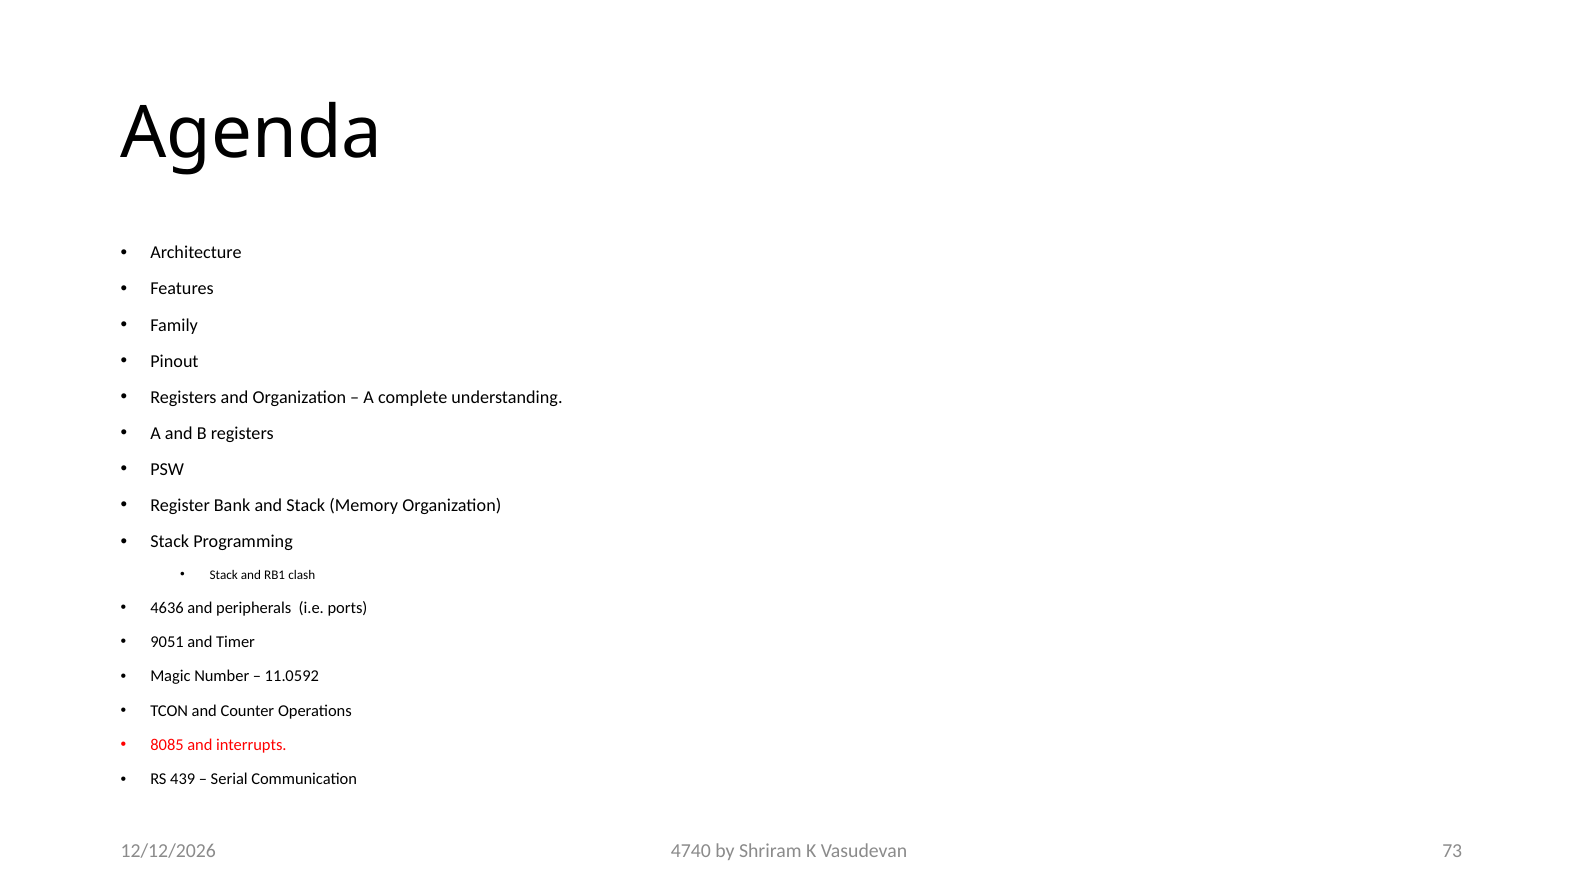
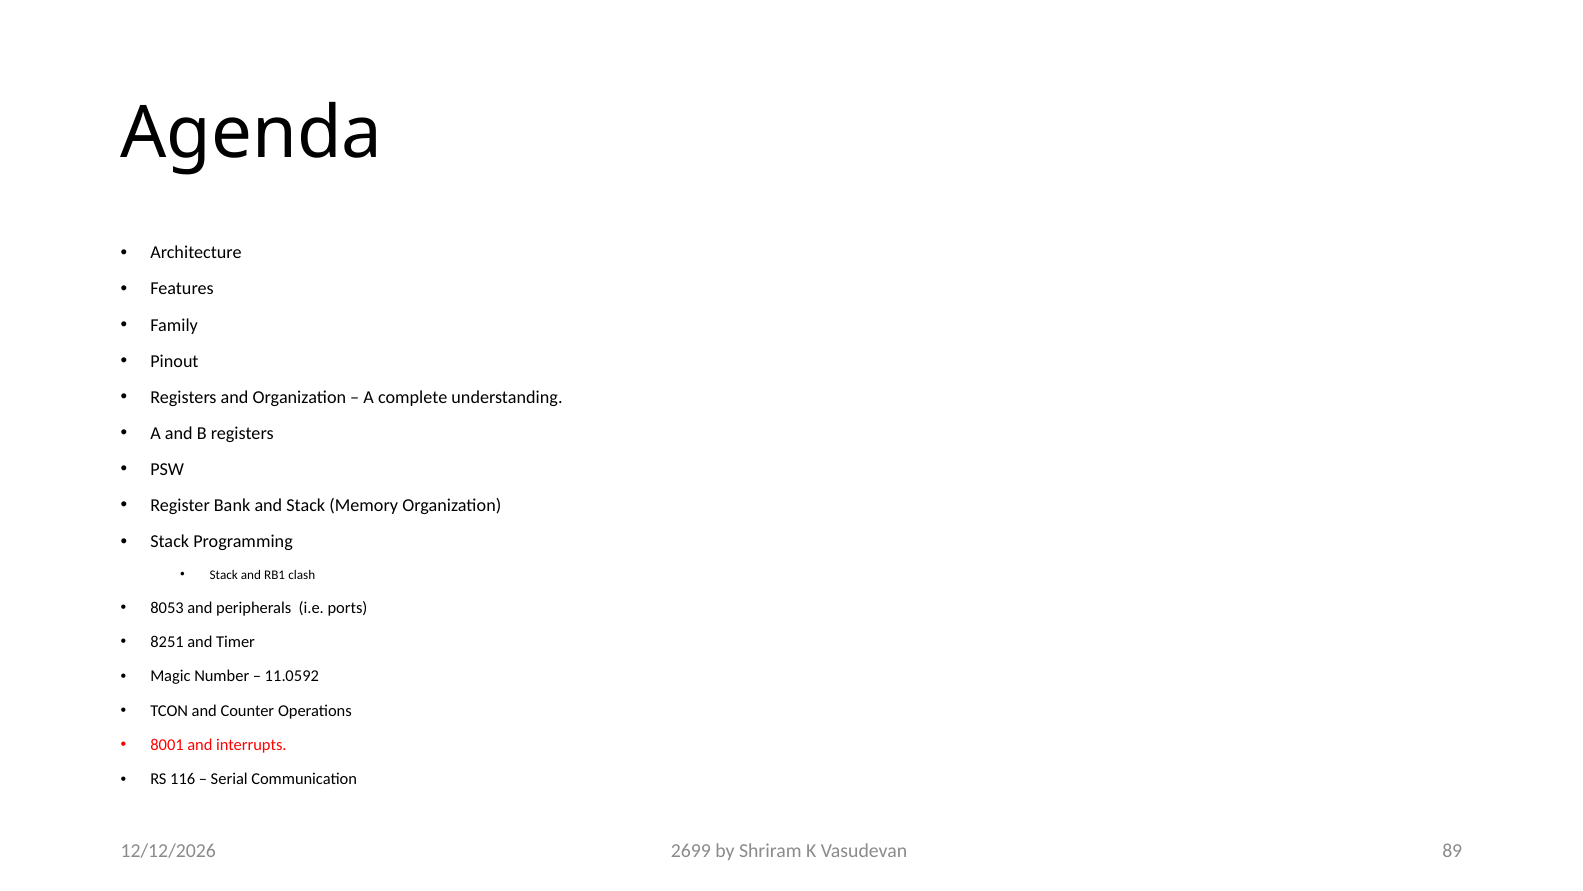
4636: 4636 -> 8053 (167, 607)
9051: 9051 -> 8251 (167, 642)
8085: 8085 -> 8001 (167, 745)
439: 439 -> 116 (183, 779)
4740: 4740 -> 2699 (691, 850)
73: 73 -> 89 (1452, 850)
